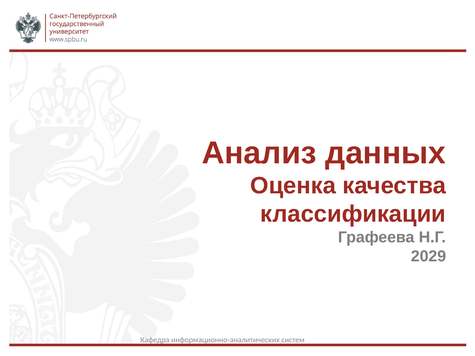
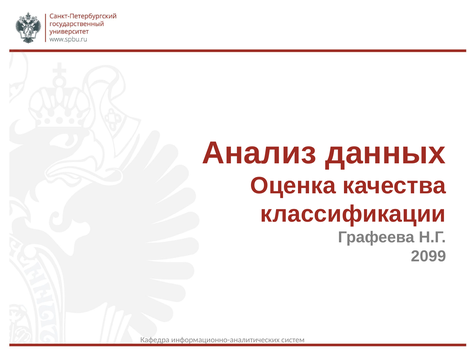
2029: 2029 -> 2099 (428, 256)
